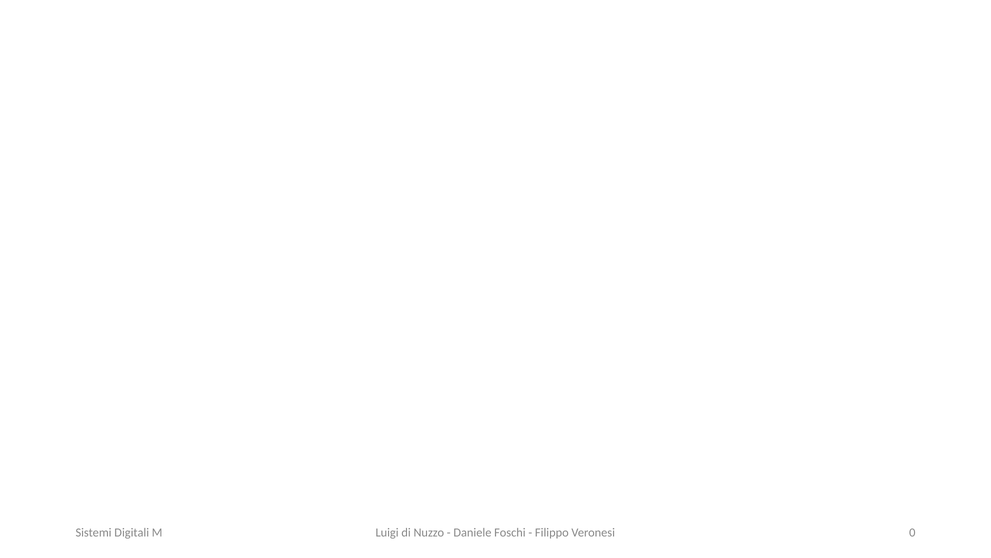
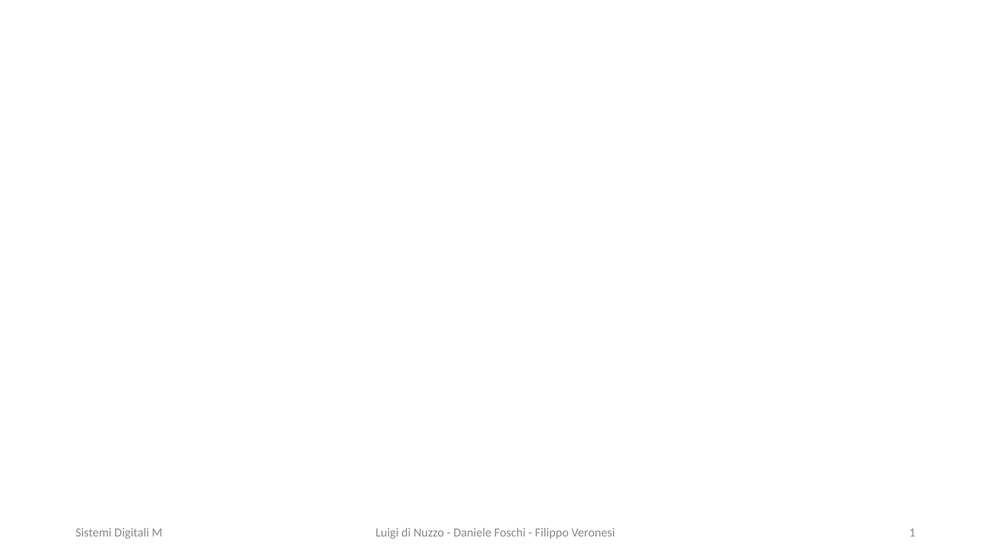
0: 0 -> 1 (912, 532)
